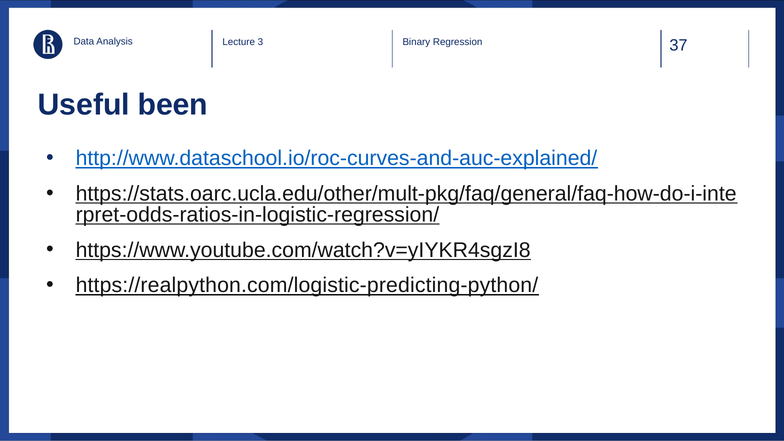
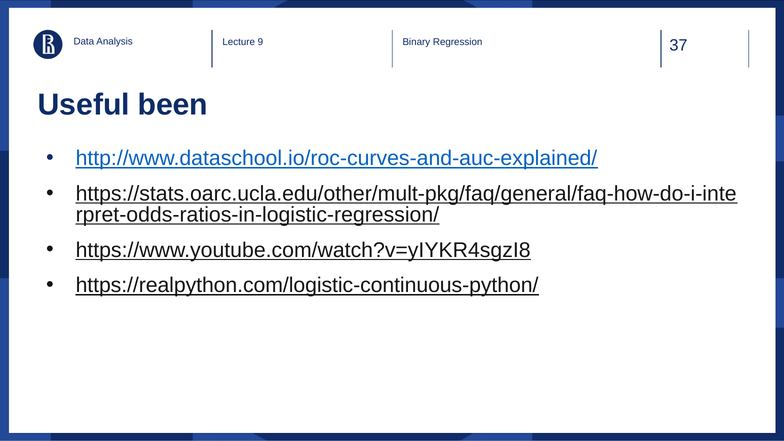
3: 3 -> 9 (260, 42)
https://realpython.com/logistic-predicting-python/: https://realpython.com/logistic-predicting-python/ -> https://realpython.com/logistic-continuous-python/ (307, 285)
